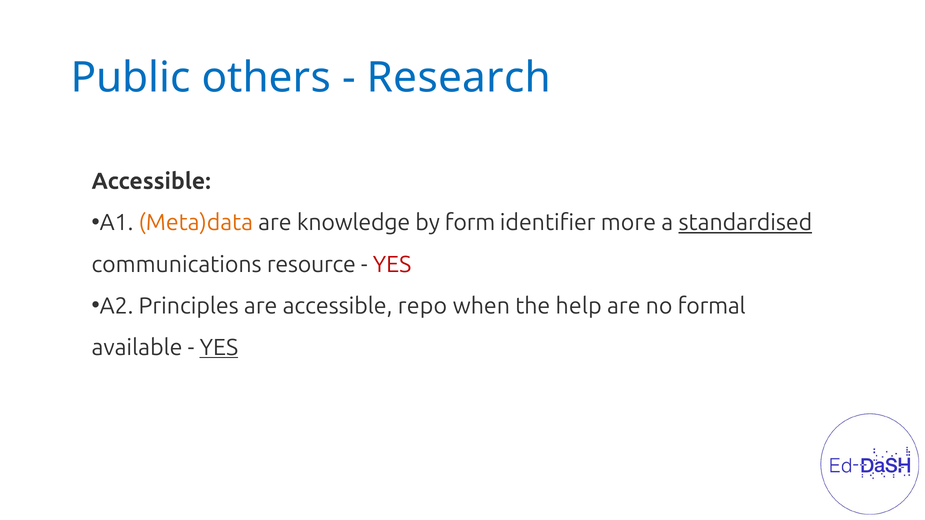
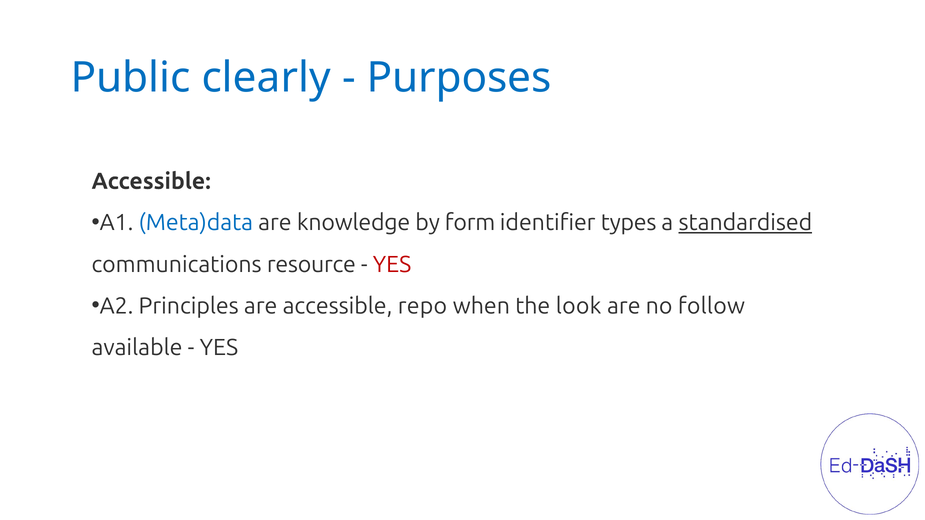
others: others -> clearly (266, 78)
Research: Research -> Purposes (459, 78)
Meta)data colour: orange -> blue (196, 223)
more: more -> types (629, 223)
help: help -> look (579, 306)
formal: formal -> follow (711, 306)
YES underline: present -> none (219, 348)
